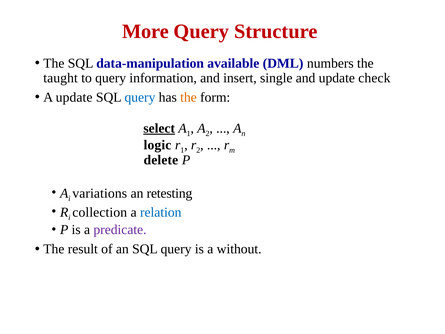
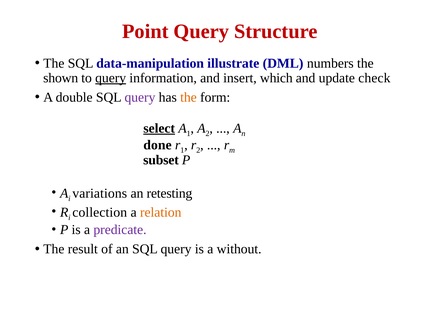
More: More -> Point (145, 31)
available: available -> illustrate (233, 63)
taught: taught -> shown (61, 78)
query underline: none -> present (111, 78)
single: single -> which (276, 78)
A update: update -> double (74, 97)
query colour: blue -> purple (140, 97)
logic: logic -> done (158, 145)
delete: delete -> subset (161, 160)
relation colour: blue -> orange (161, 212)
